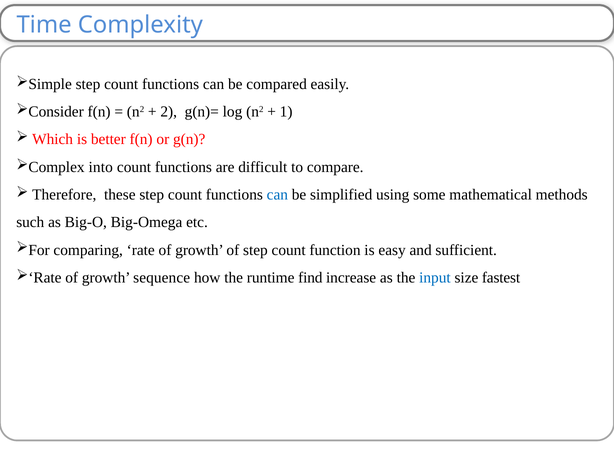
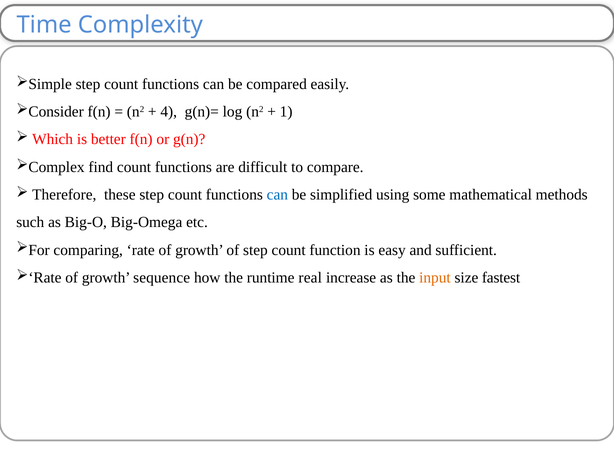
2: 2 -> 4 (169, 112)
into: into -> find (101, 167)
find: find -> real (310, 277)
input colour: blue -> orange (435, 277)
